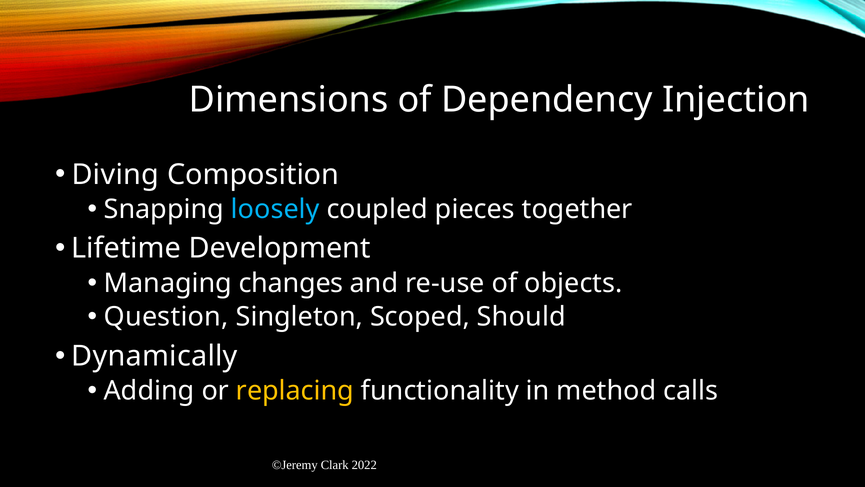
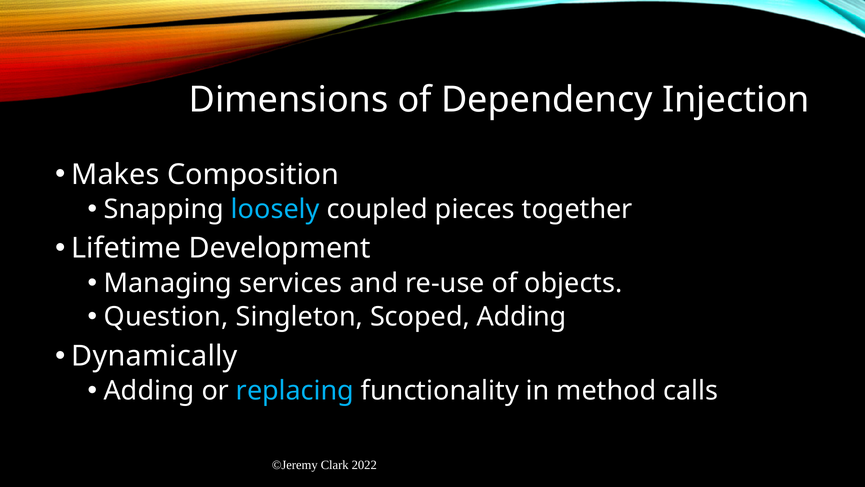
Diving: Diving -> Makes (115, 174)
changes: changes -> services (291, 283)
Scoped Should: Should -> Adding (522, 317)
replacing colour: yellow -> light blue (295, 390)
